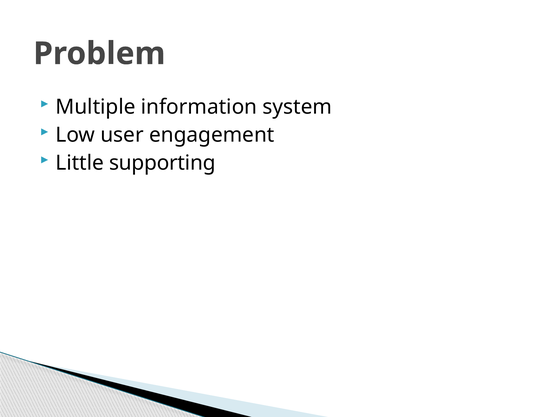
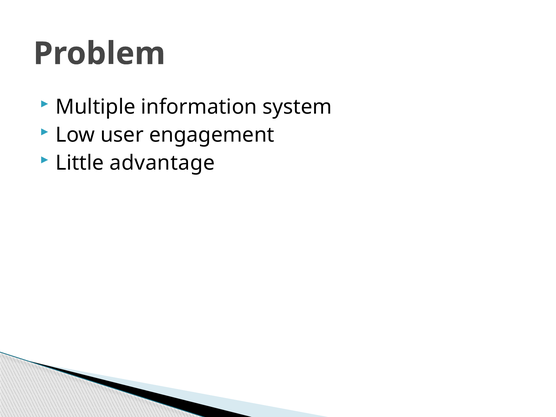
supporting: supporting -> advantage (162, 163)
